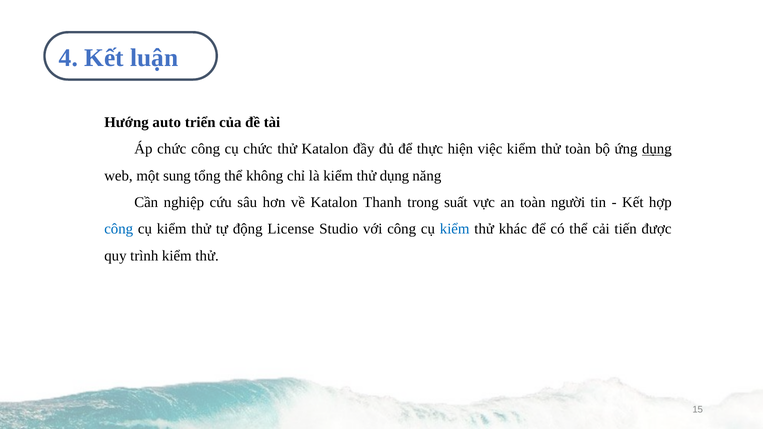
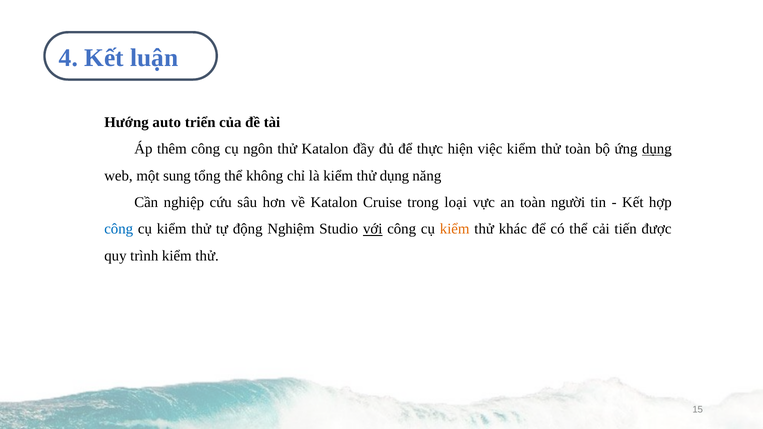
Áp chức: chức -> thêm (172, 149)
cụ chức: chức -> ngôn (258, 149)
Thanh: Thanh -> Cruise (382, 202)
suất: suất -> loại (456, 202)
License: License -> Nghiệm (291, 229)
với underline: none -> present (373, 229)
kiểm colour: blue -> orange (455, 229)
